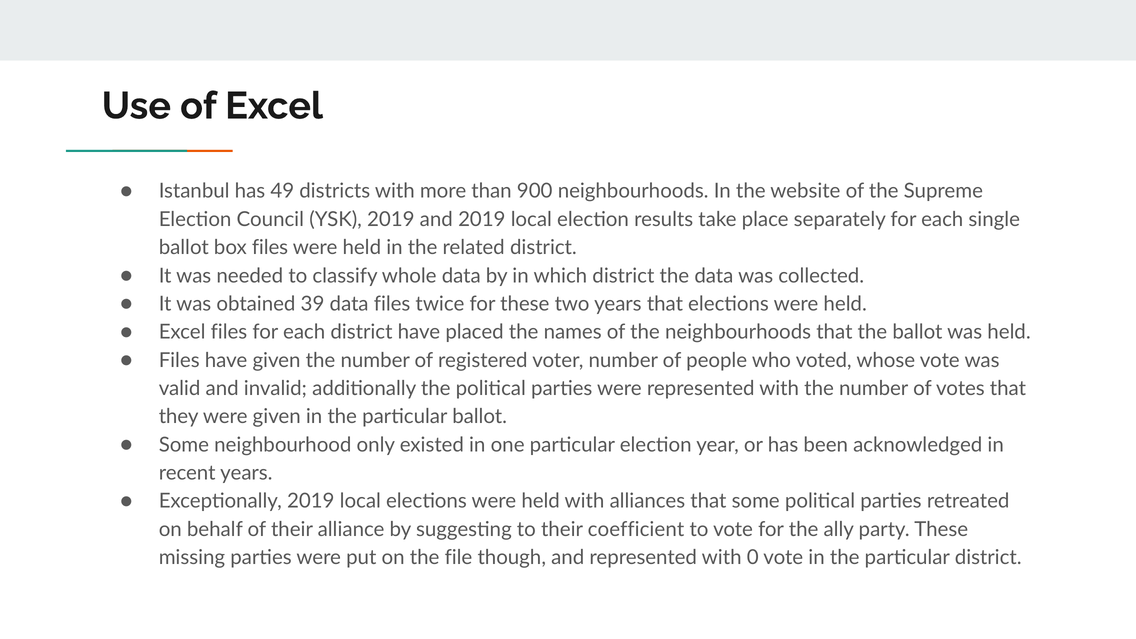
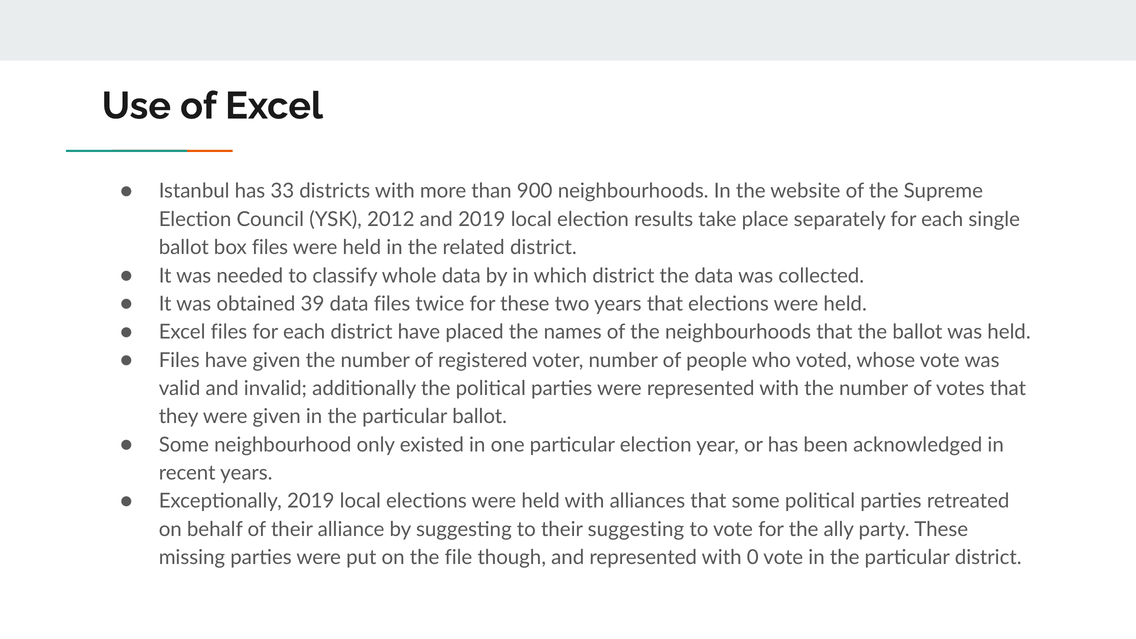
49: 49 -> 33 (282, 191)
YSK 2019: 2019 -> 2012 (391, 219)
their coefficient: coefficient -> suggesting (636, 529)
